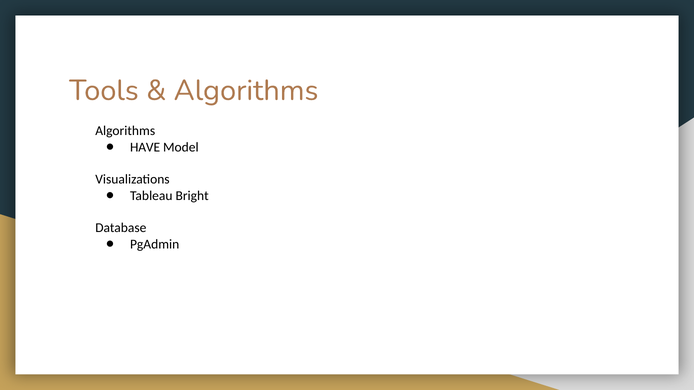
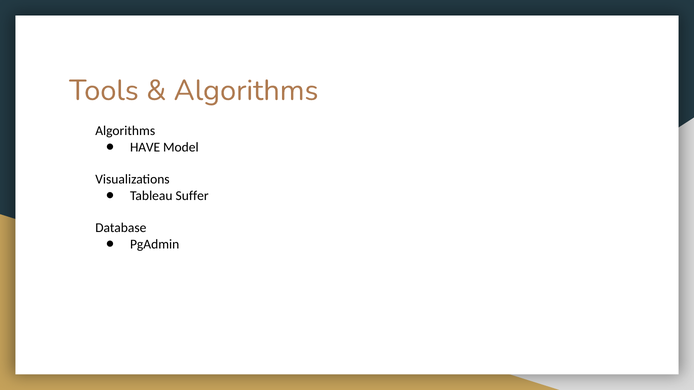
Bright: Bright -> Suffer (192, 196)
